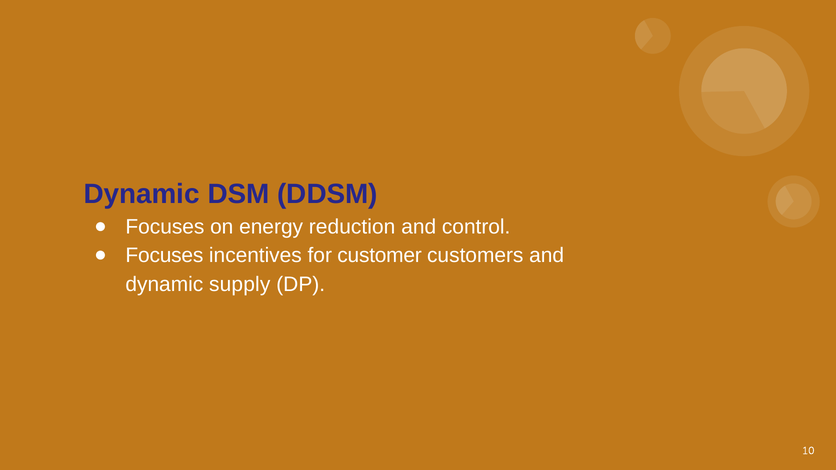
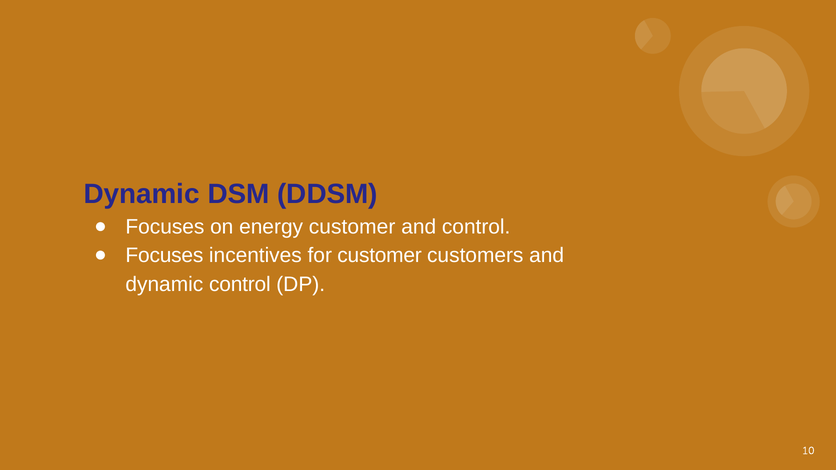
energy reduction: reduction -> customer (352, 227)
dynamic supply: supply -> control (240, 285)
